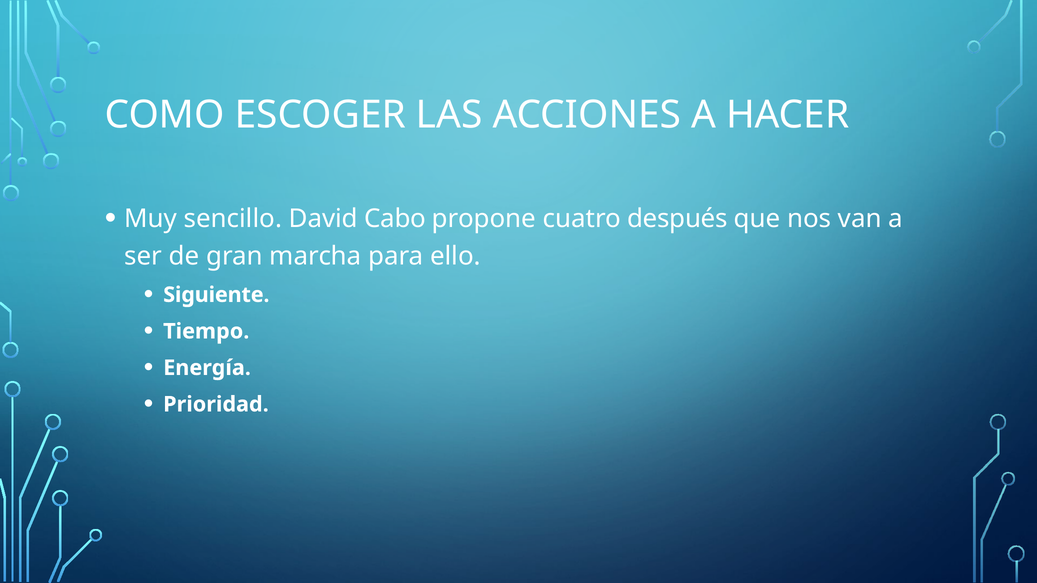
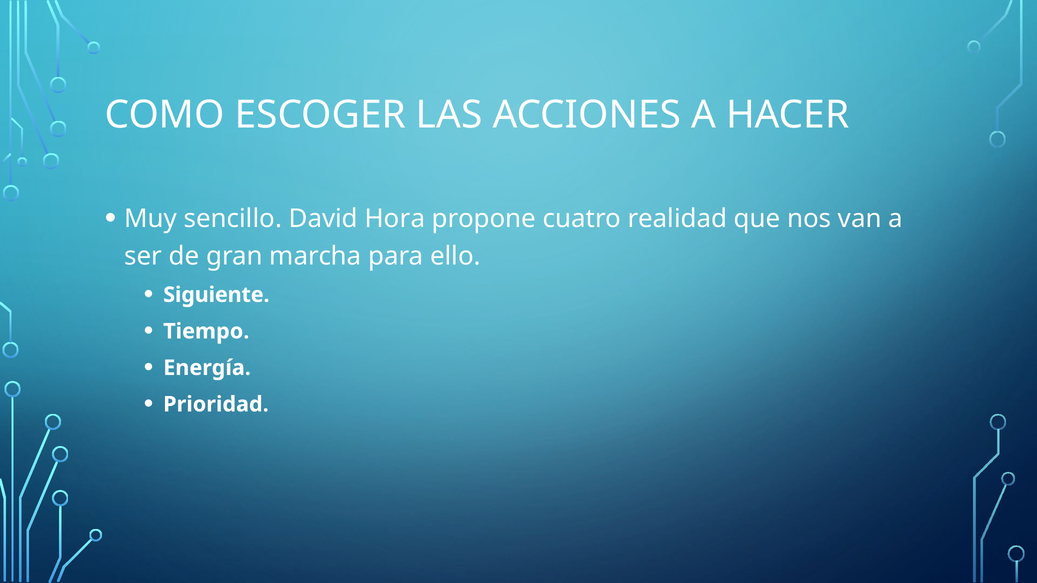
Cabo: Cabo -> Hora (395, 219)
después: después -> realidad (677, 219)
